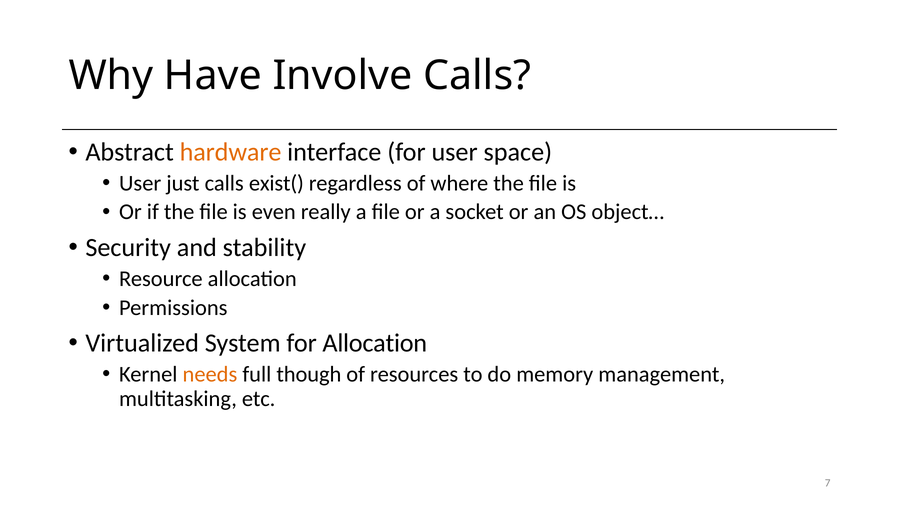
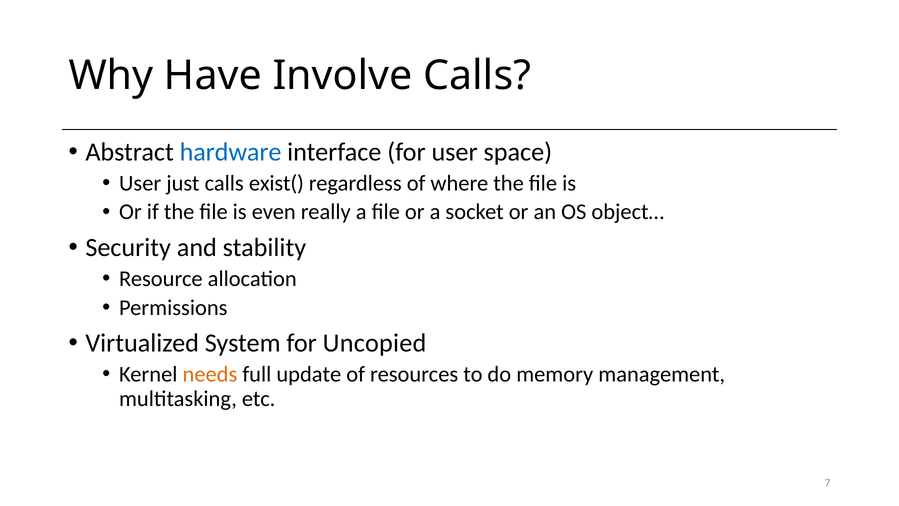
hardware colour: orange -> blue (231, 152)
for Allocation: Allocation -> Uncopied (375, 343)
though: though -> update (309, 374)
